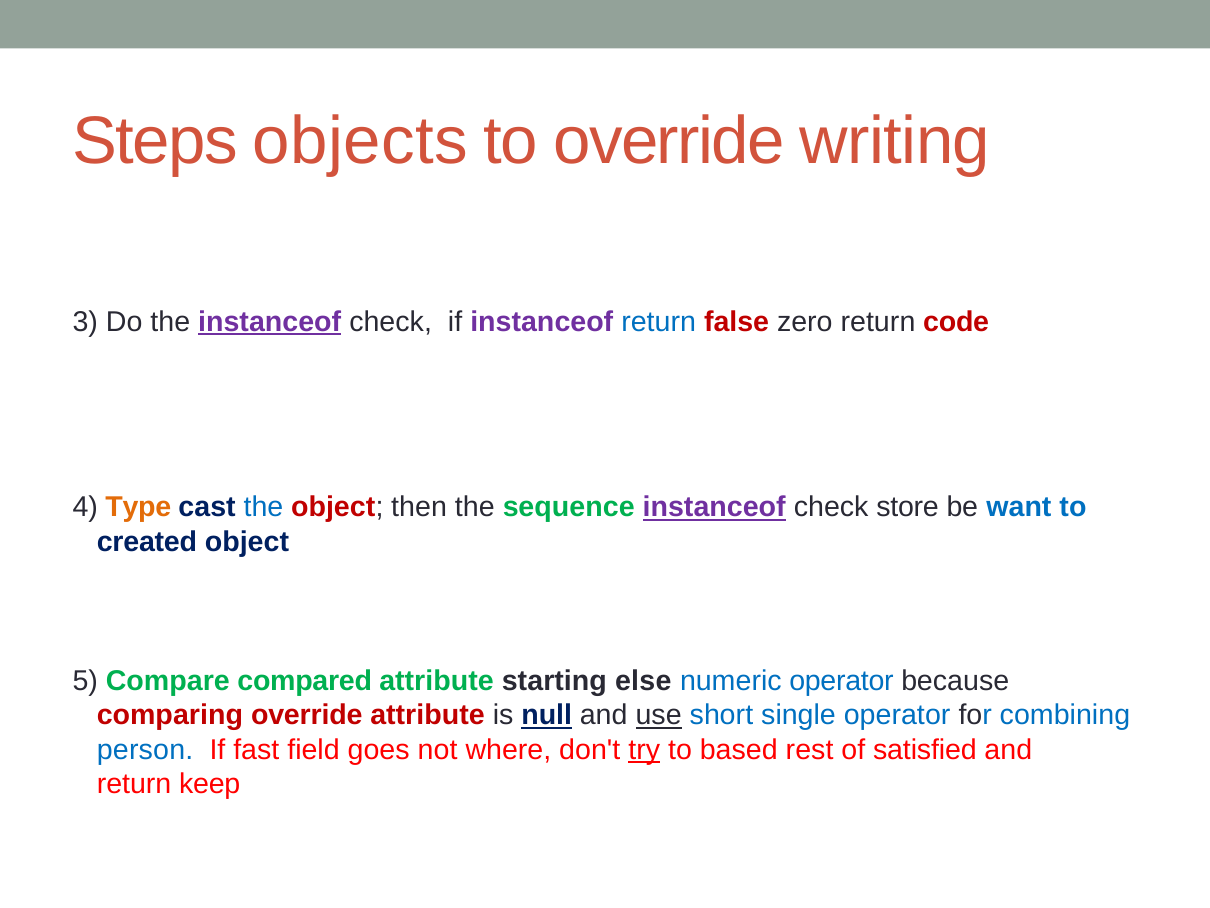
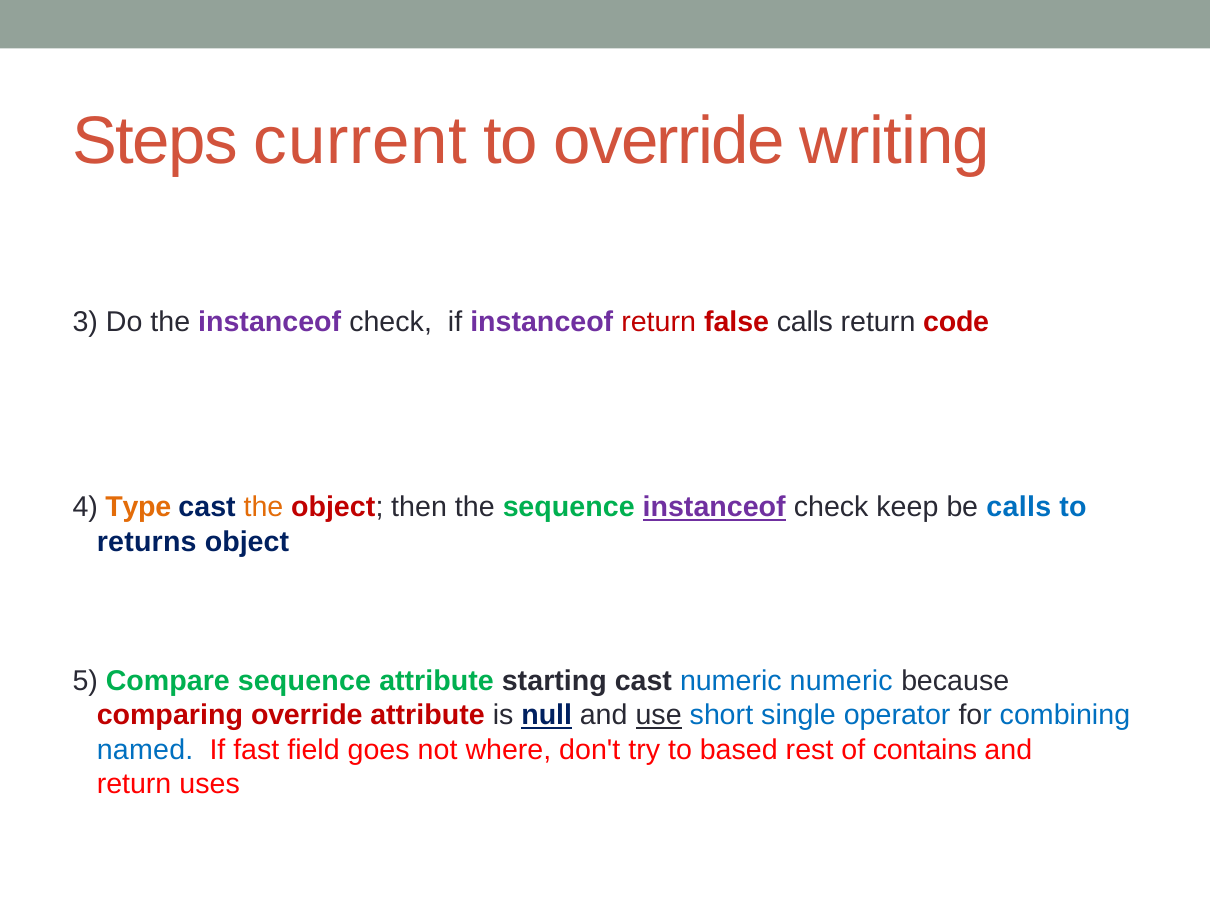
objects: objects -> current (360, 141)
instanceof underline: present -> none (270, 322)
return colour: blue -> red (659, 322)
false zero: zero -> calls (805, 322)
the colour: blue -> orange (263, 507)
store: store -> keep (907, 507)
be want: want -> calls (1019, 507)
created: created -> returns (147, 542)
Compare compared: compared -> sequence (304, 681)
starting else: else -> cast (643, 681)
numeric operator: operator -> numeric (841, 681)
person: person -> named (145, 749)
try underline: present -> none (644, 749)
satisfied: satisfied -> contains (925, 749)
keep: keep -> uses (210, 784)
